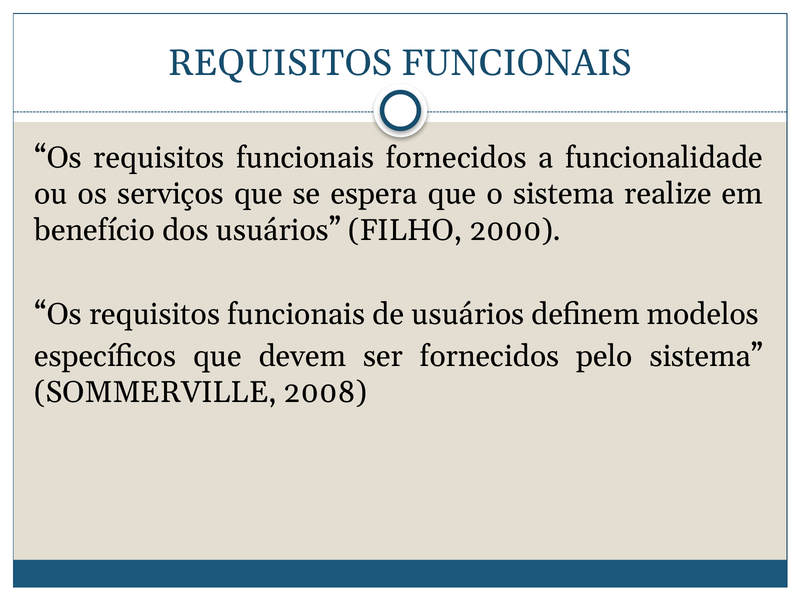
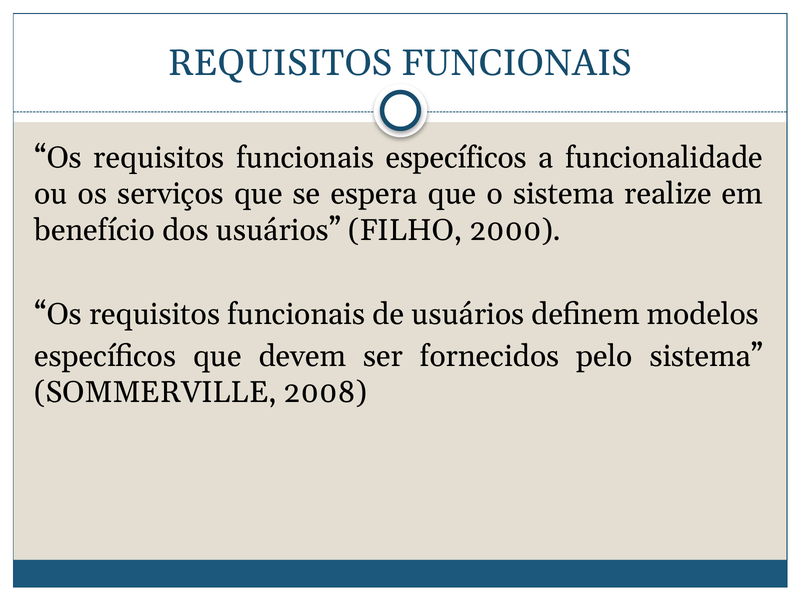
funcionais fornecidos: fornecidos -> específicos (456, 158)
